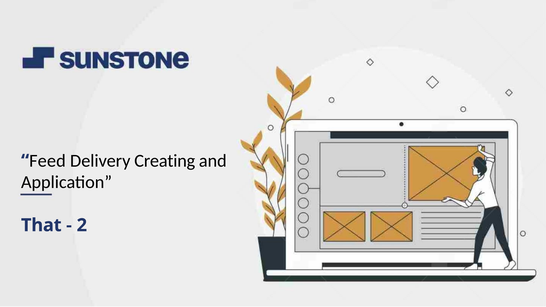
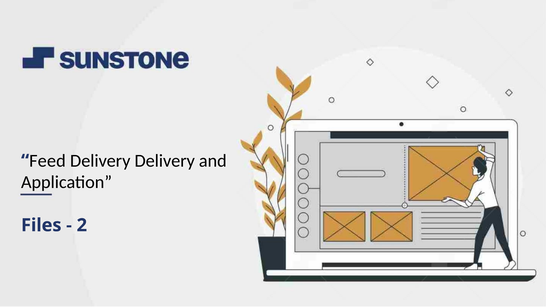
Delivery Creating: Creating -> Delivery (165, 161)
That: That -> Files (41, 225)
